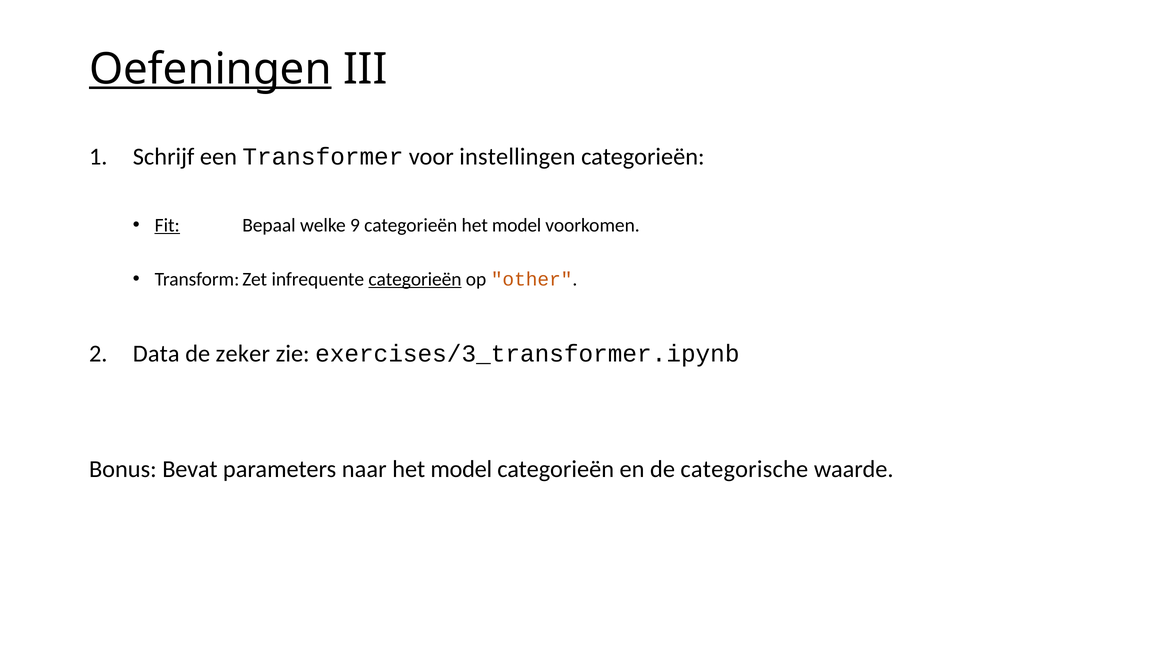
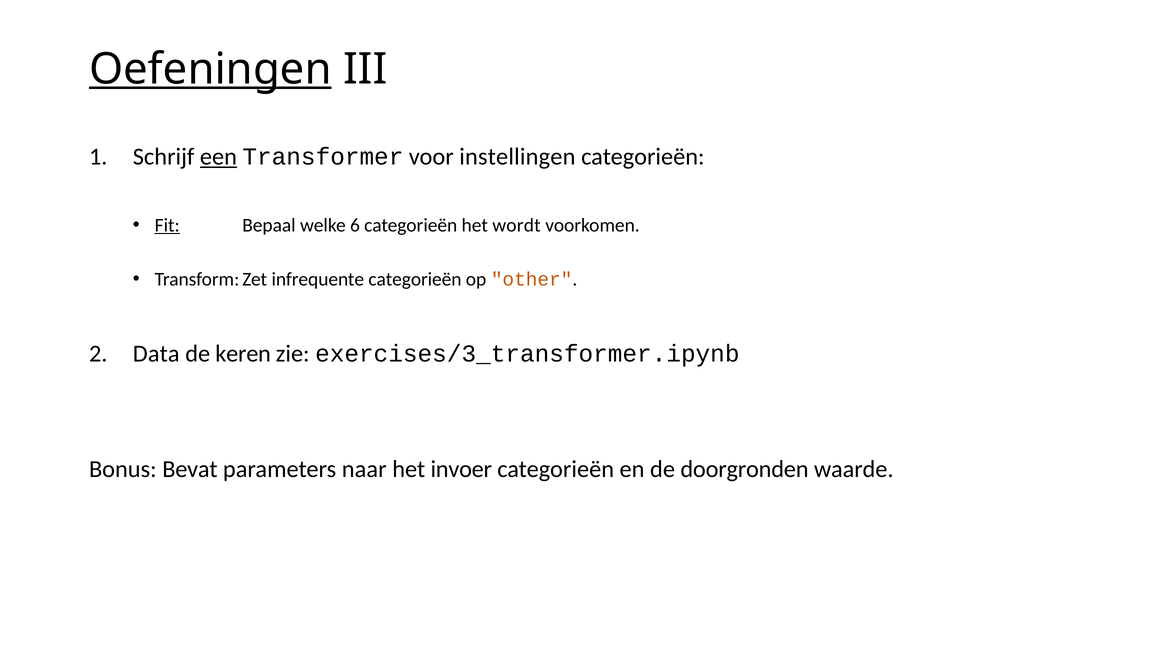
een underline: none -> present (218, 157)
9: 9 -> 6 (355, 225)
categorieën het model: model -> wordt (516, 225)
categorieën underline: present -> none (415, 279)
zeker: zeker -> keren (243, 354)
model: model -> invoer (461, 469)
categorische: categorische -> doorgronden (744, 469)
